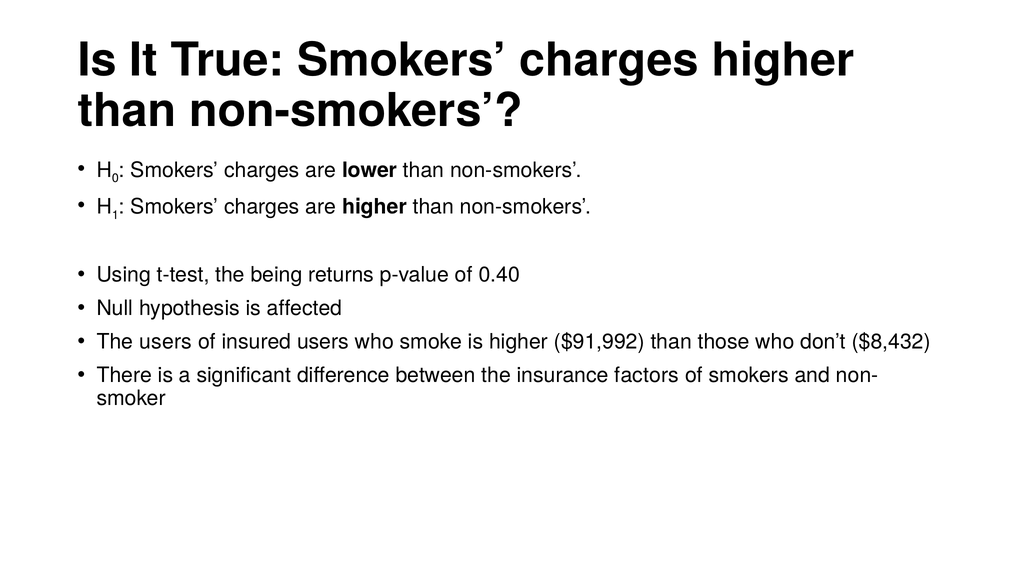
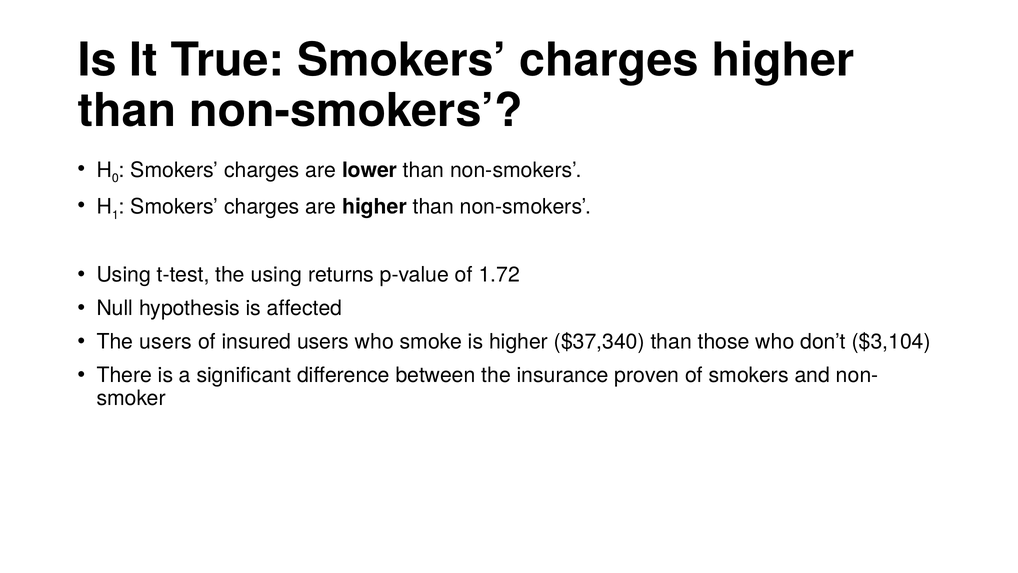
the being: being -> using (276, 274)
0.40: 0.40 -> 1.72 (499, 274)
$91,992: $91,992 -> $37,340 (599, 341)
$8,432: $8,432 -> $3,104 (891, 341)
factors: factors -> proven (647, 375)
